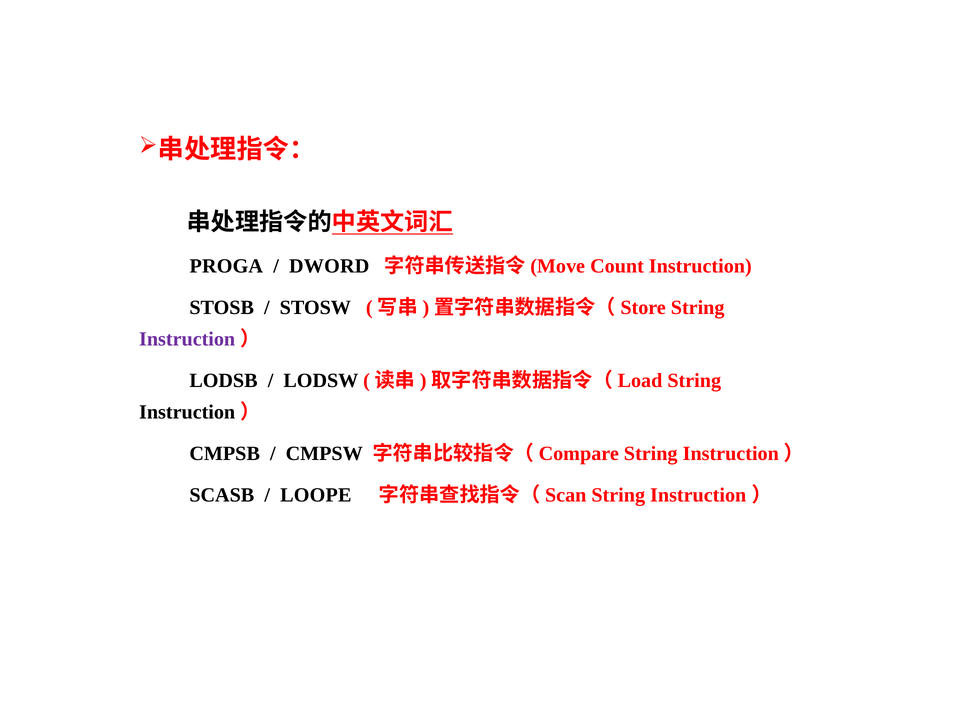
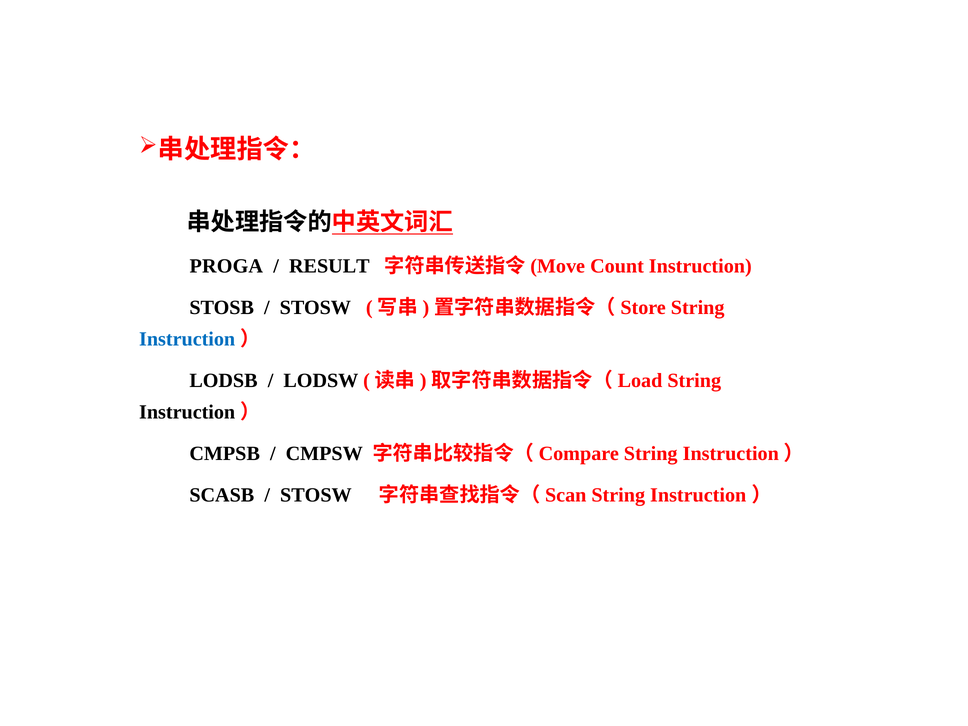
DWORD: DWORD -> RESULT (329, 266)
Instruction colour: purple -> blue (187, 339)
LOOPE: LOOPE -> STOSW (316, 495)
